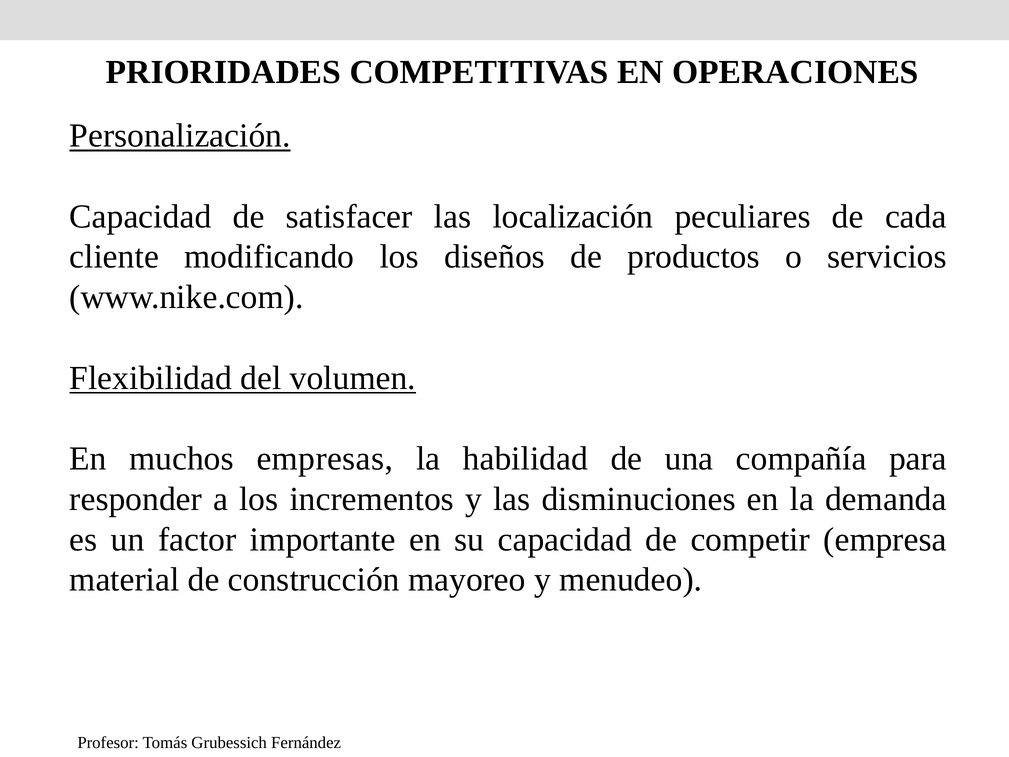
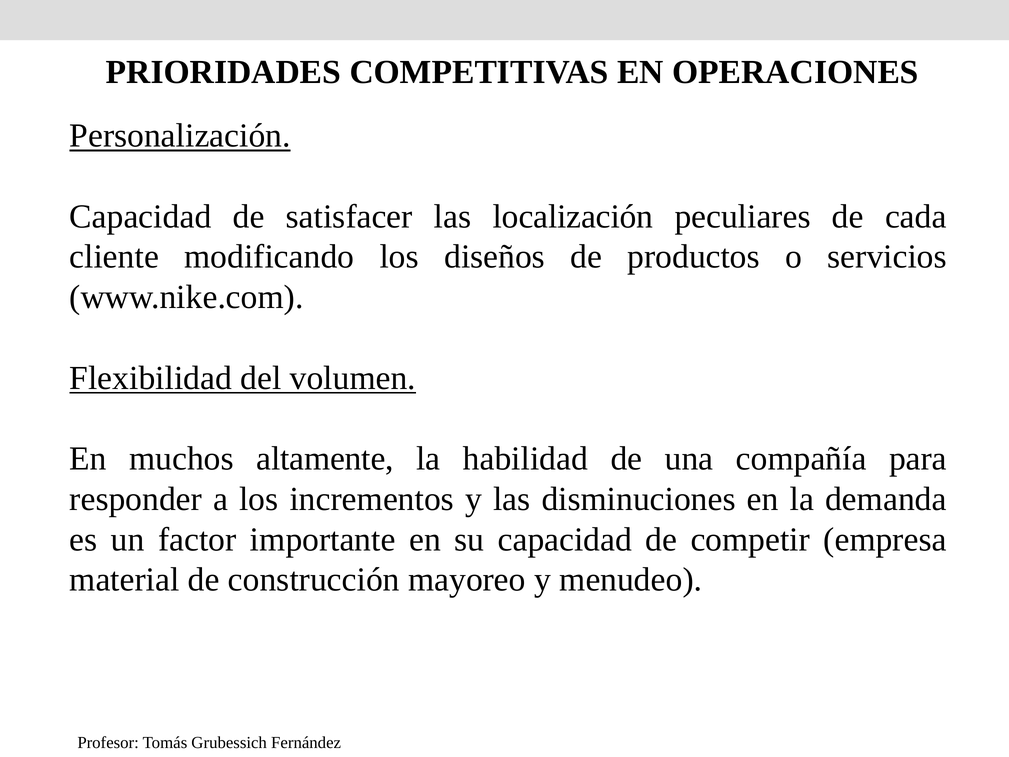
empresas: empresas -> altamente (325, 459)
